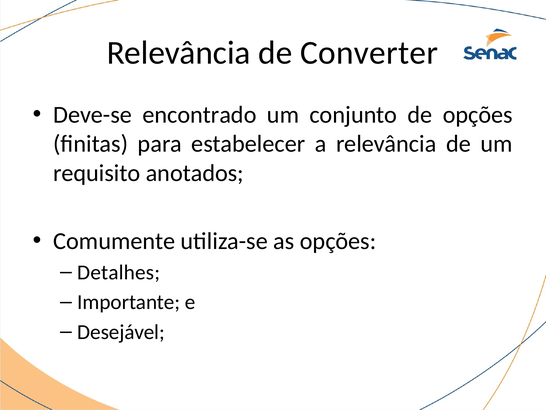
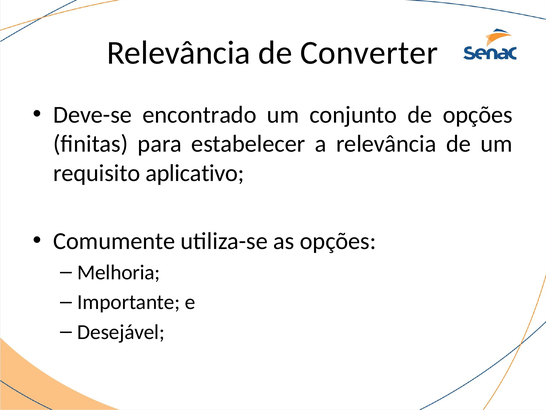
anotados: anotados -> aplicativo (195, 173)
Detalhes: Detalhes -> Melhoria (119, 272)
